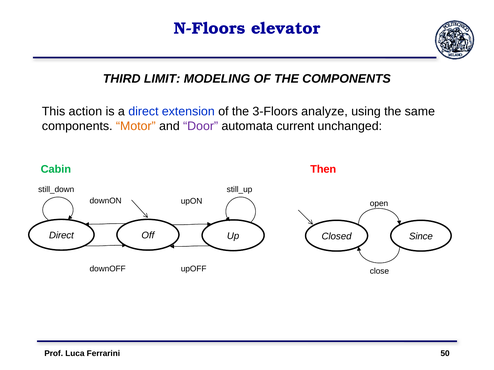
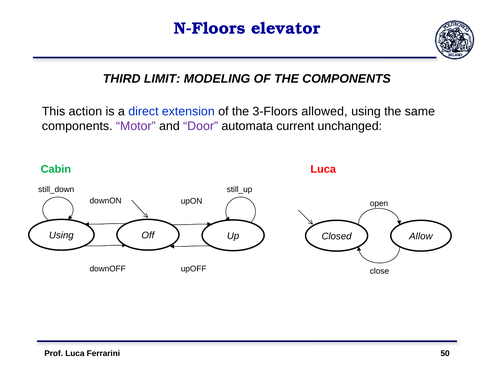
analyze: analyze -> allowed (324, 112)
Motor colour: orange -> purple (136, 126)
Then: Then -> Luca (323, 170)
Direct: Direct -> Using (61, 236)
Since: Since -> Allow (421, 237)
